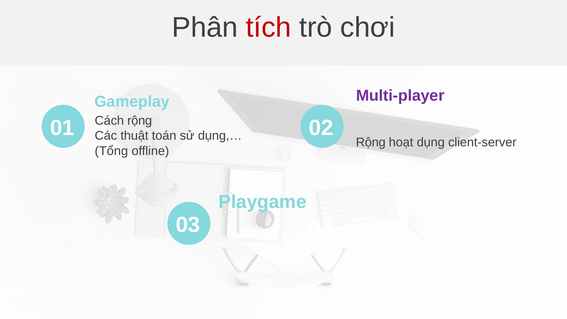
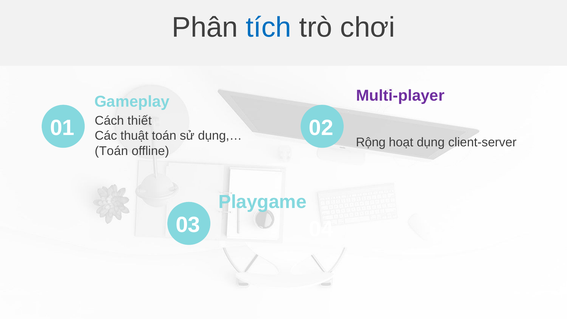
tích colour: red -> blue (269, 27)
Cách rộng: rộng -> thiết (140, 121)
Tổng: Tổng -> Toán (111, 151)
